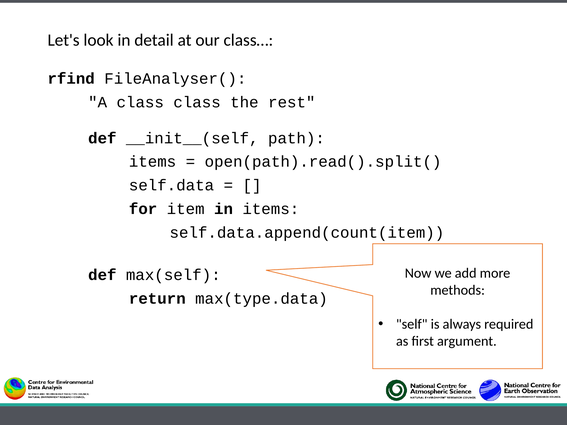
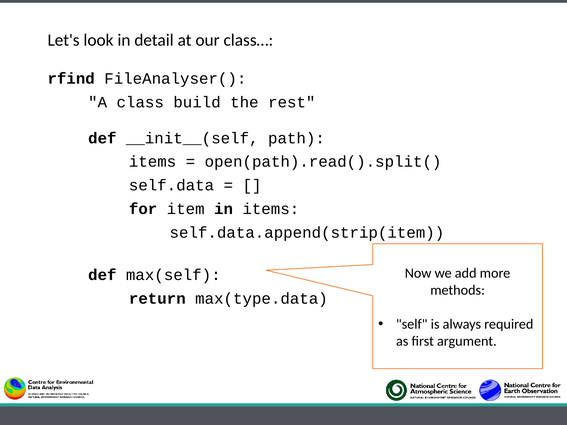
class class: class -> build (197, 102)
self.data.append(count(item: self.data.append(count(item -> self.data.append(strip(item (307, 233)
